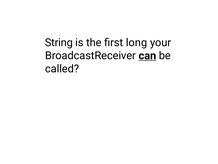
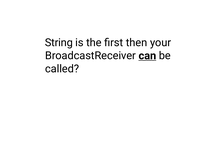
long: long -> then (137, 42)
